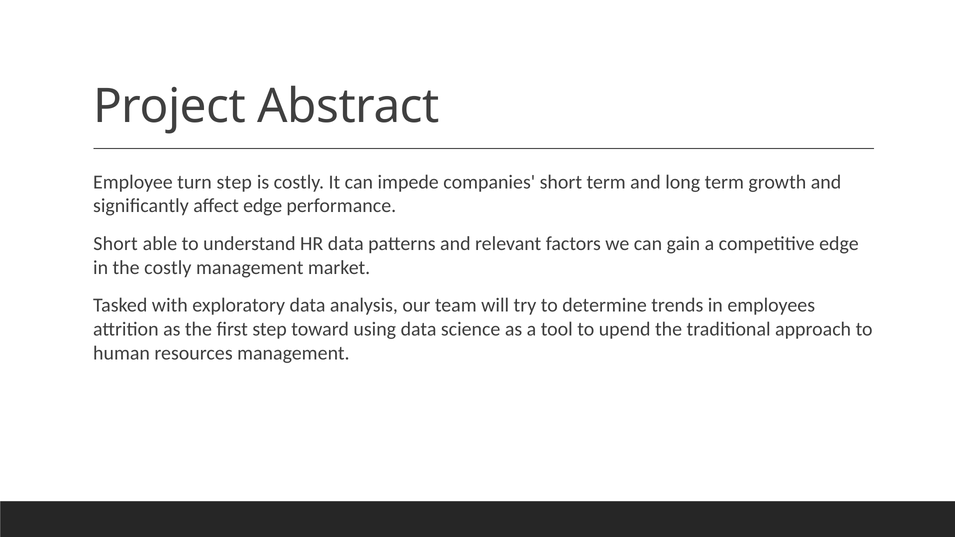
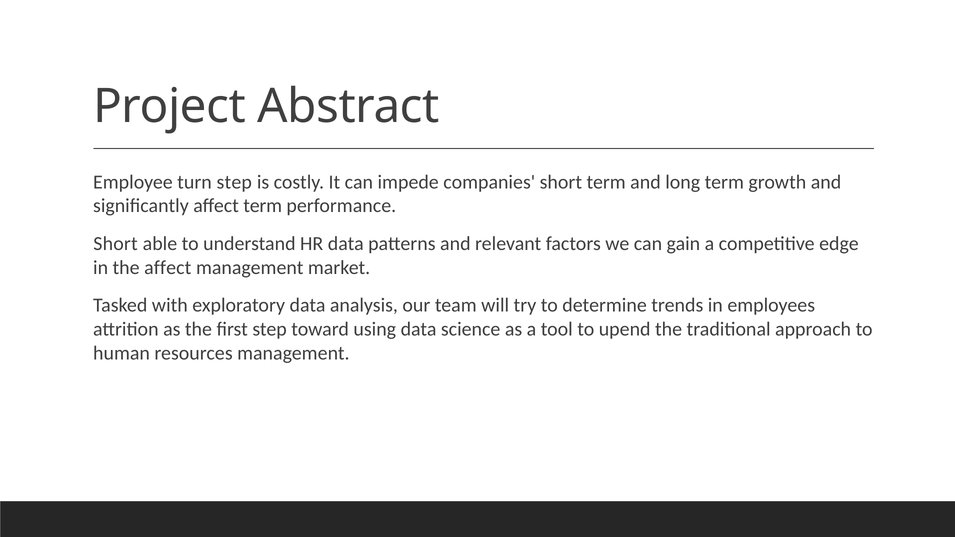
affect edge: edge -> term (263, 206)
the costly: costly -> affect (168, 268)
